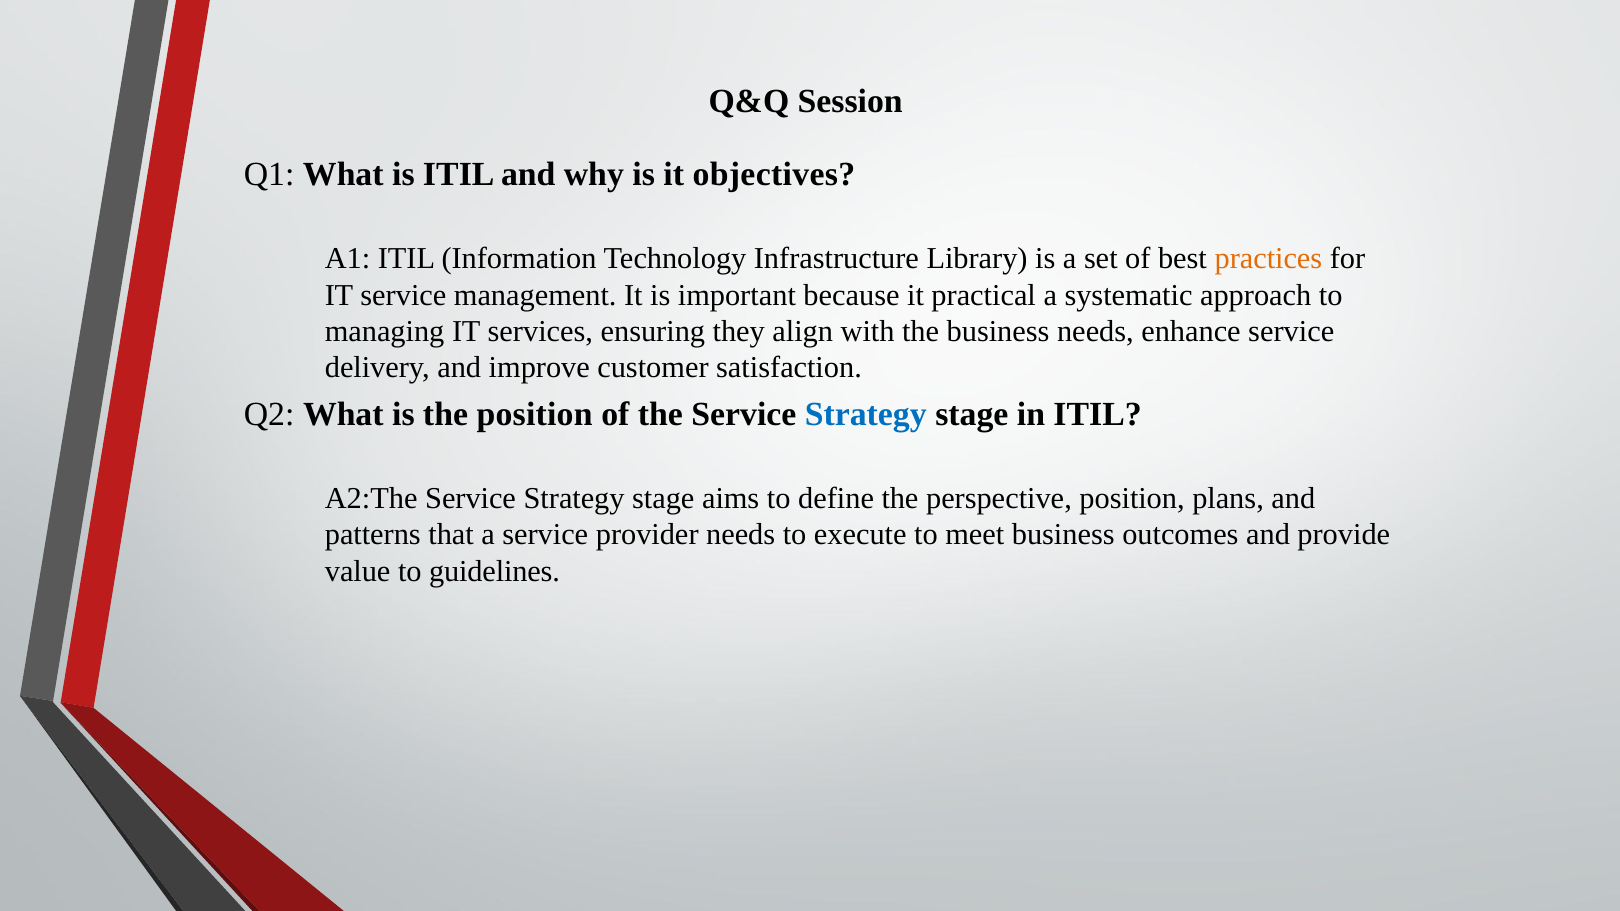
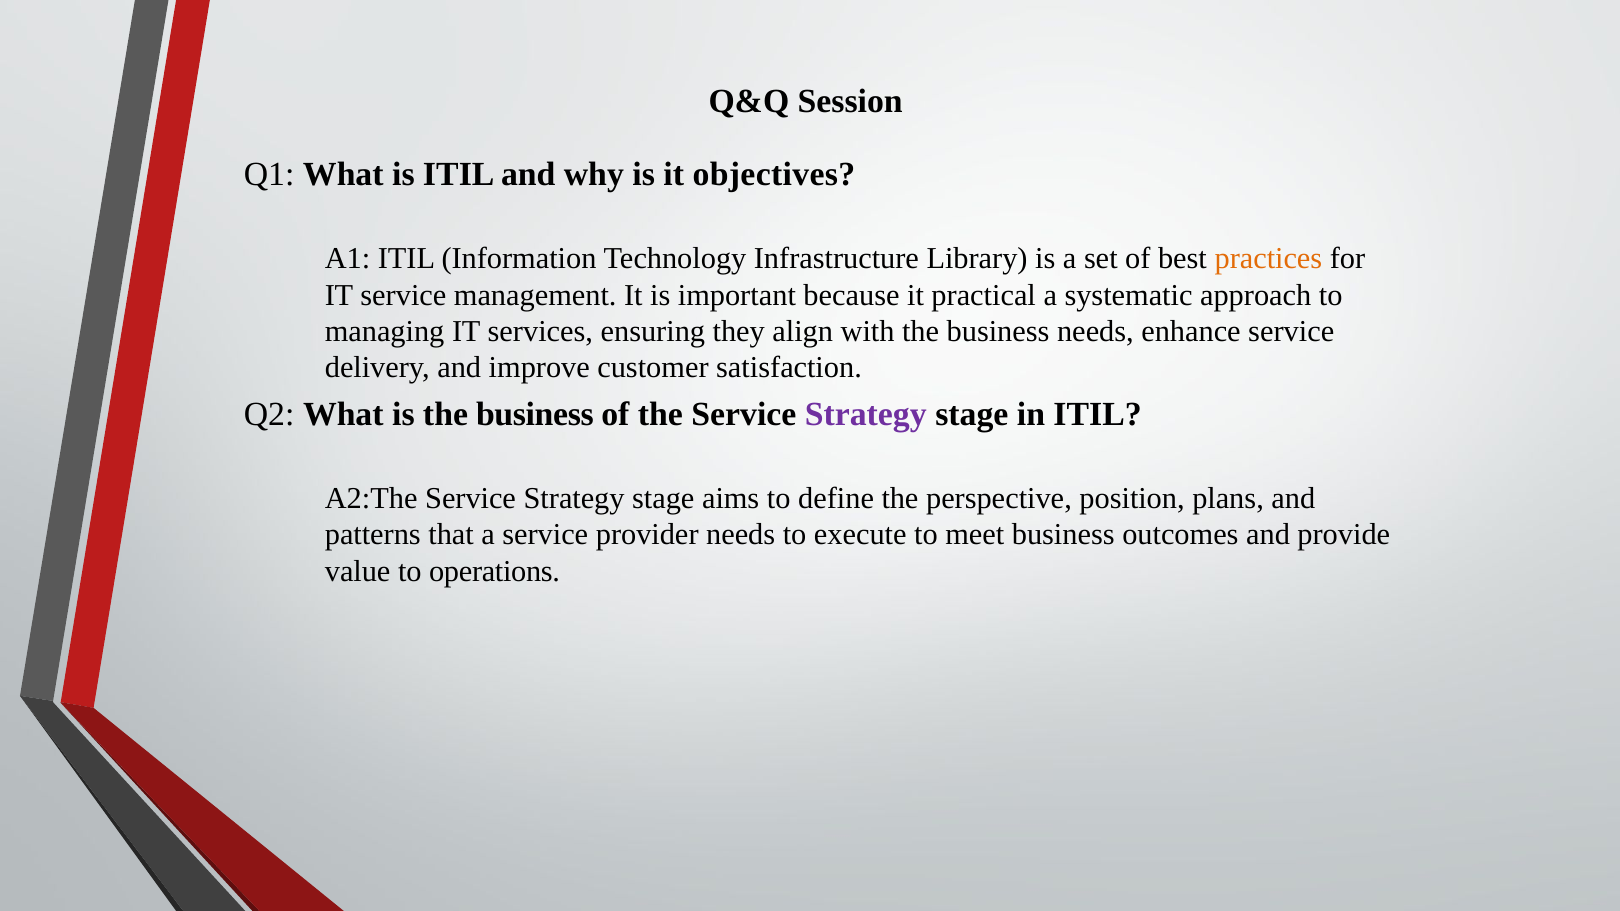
is the position: position -> business (535, 414)
Strategy colour: blue -> purple (866, 414)
guidelines: guidelines -> operations (495, 572)
